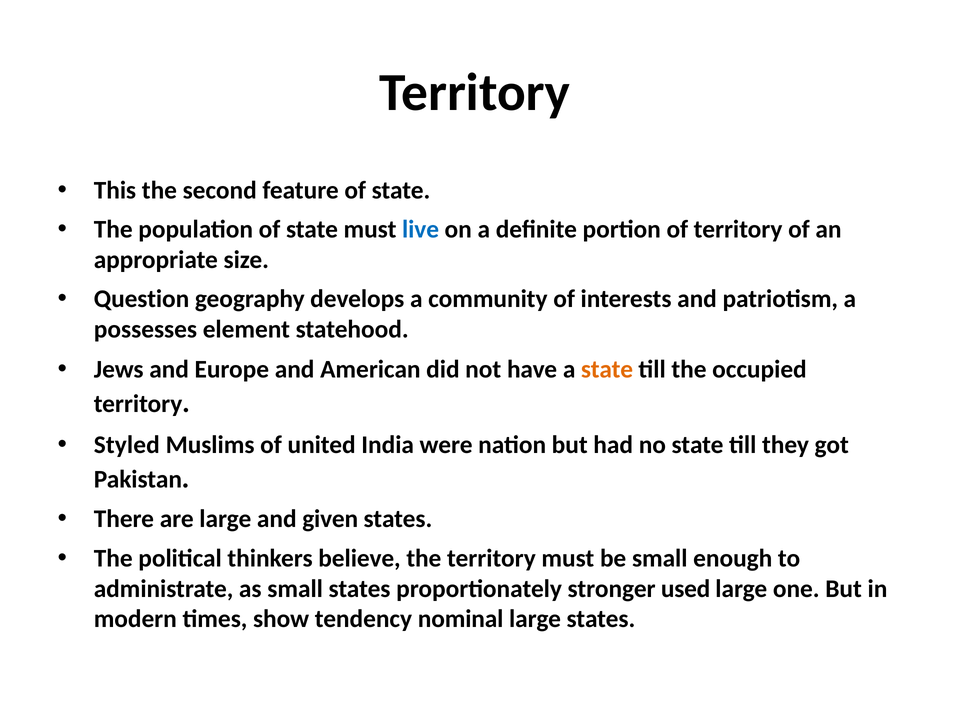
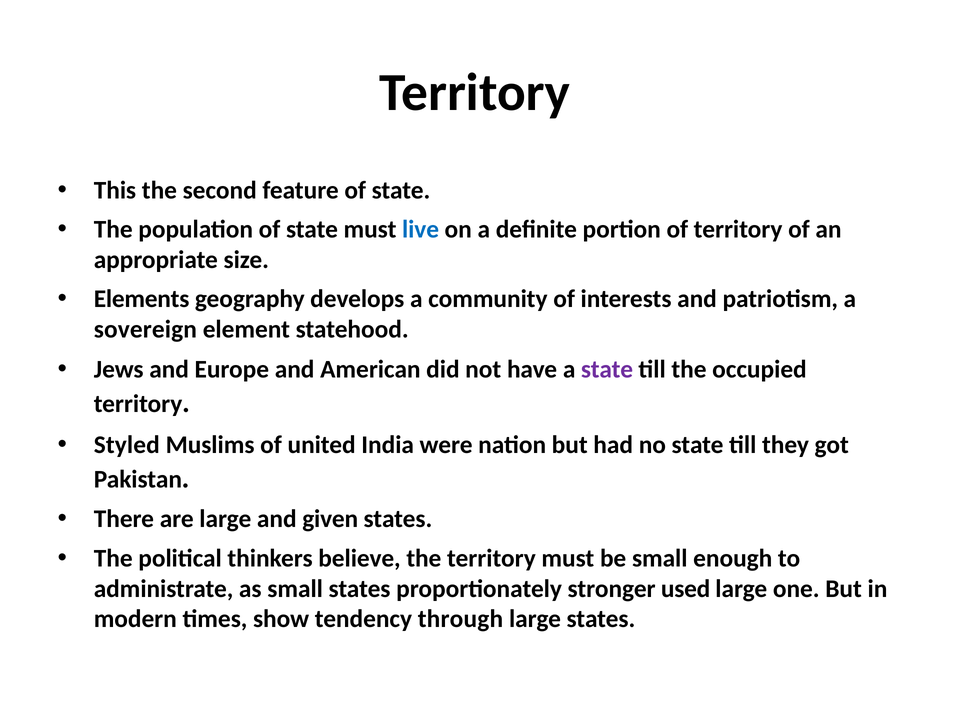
Question: Question -> Elements (142, 299)
possesses: possesses -> sovereign (145, 329)
state colour: orange -> purple (607, 369)
nominal: nominal -> through (460, 619)
